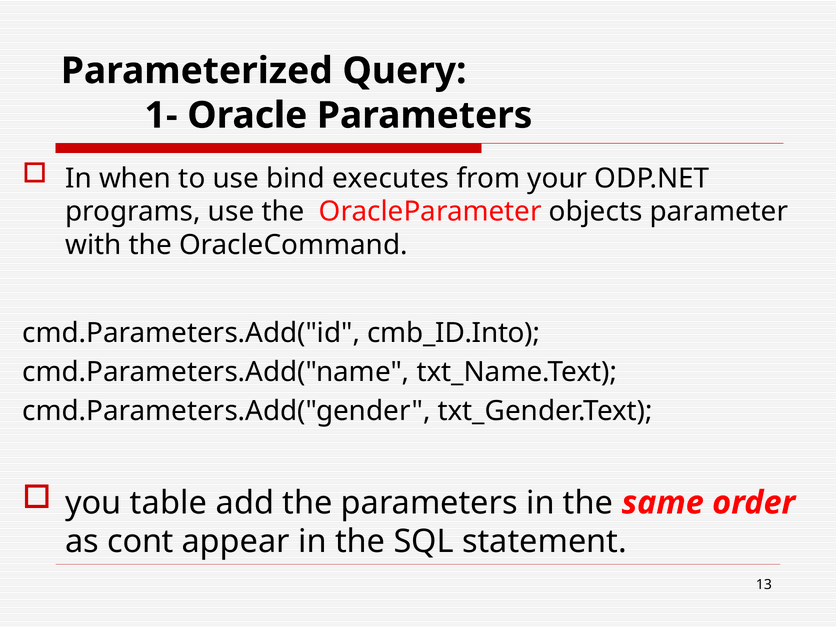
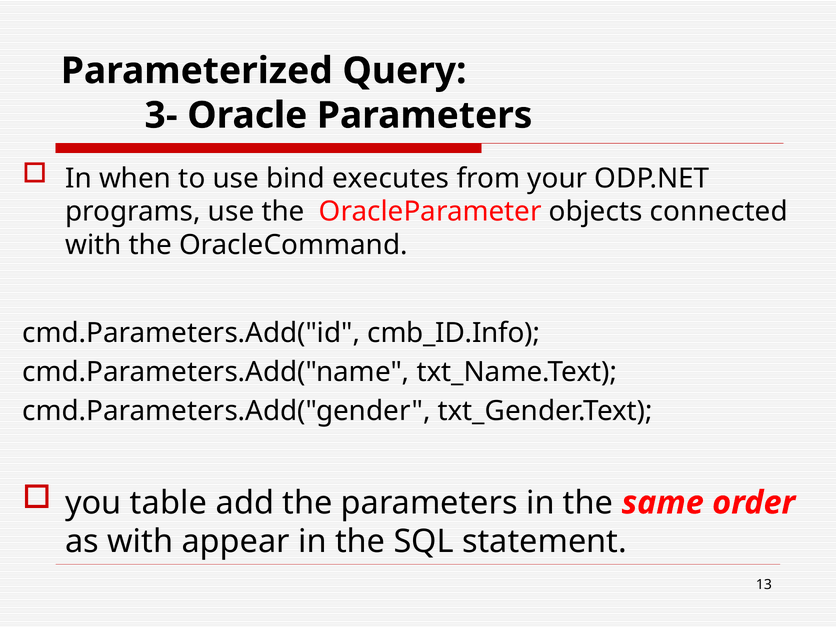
1-: 1- -> 3- (161, 115)
parameter: parameter -> connected (719, 212)
cmb_ID.Into: cmb_ID.Into -> cmb_ID.Info (454, 333)
as cont: cont -> with (140, 542)
